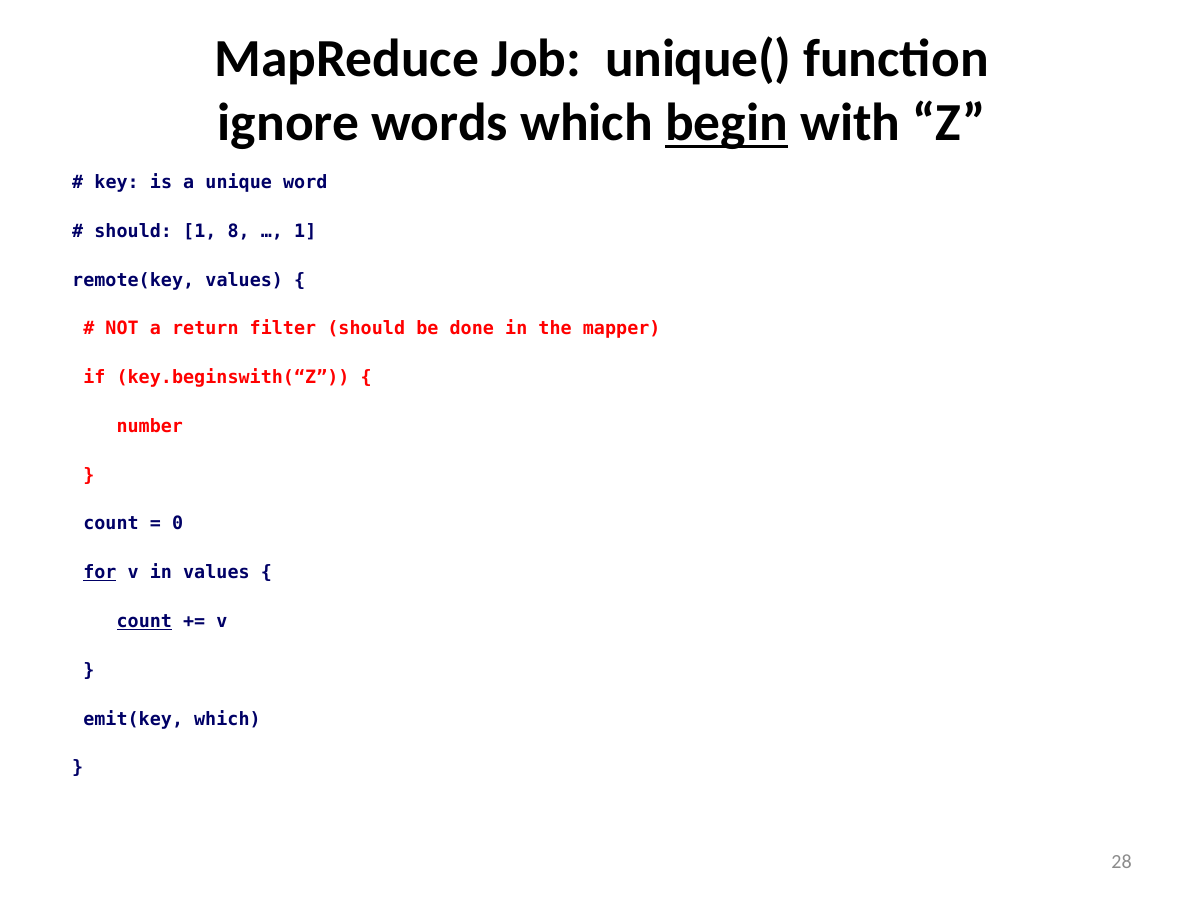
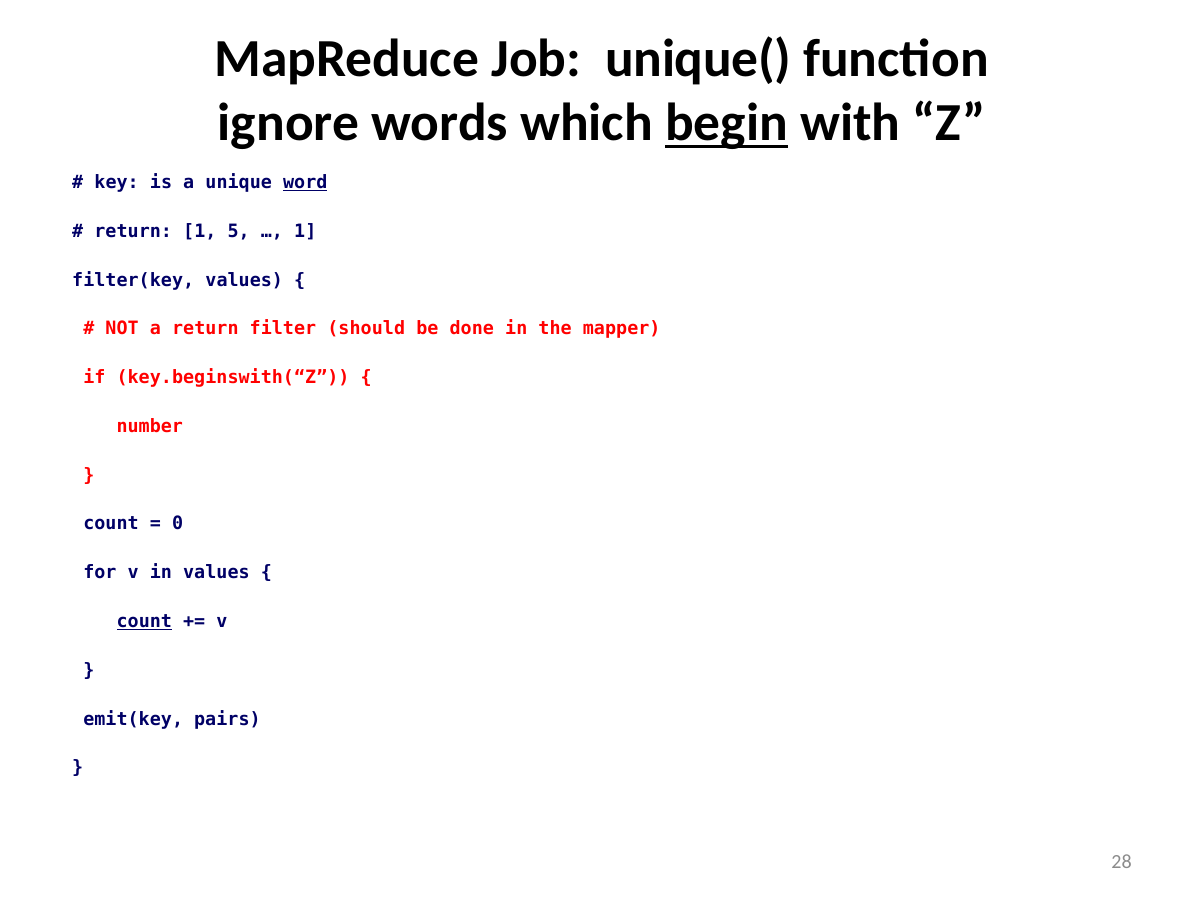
word underline: none -> present (305, 182)
should: should -> return (133, 231)
8: 8 -> 5 (239, 231)
remote(key: remote(key -> filter(key (133, 280)
for underline: present -> none (100, 573)
emit(key which: which -> pairs (227, 719)
